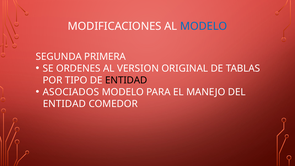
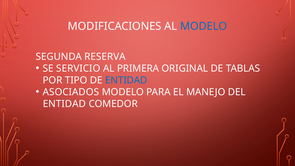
PRIMERA: PRIMERA -> RESERVA (105, 57)
ORDENES: ORDENES -> SERVICIO (78, 68)
VERSION: VERSION -> PRIMERA (138, 68)
ENTIDAD colour: black -> blue (126, 80)
